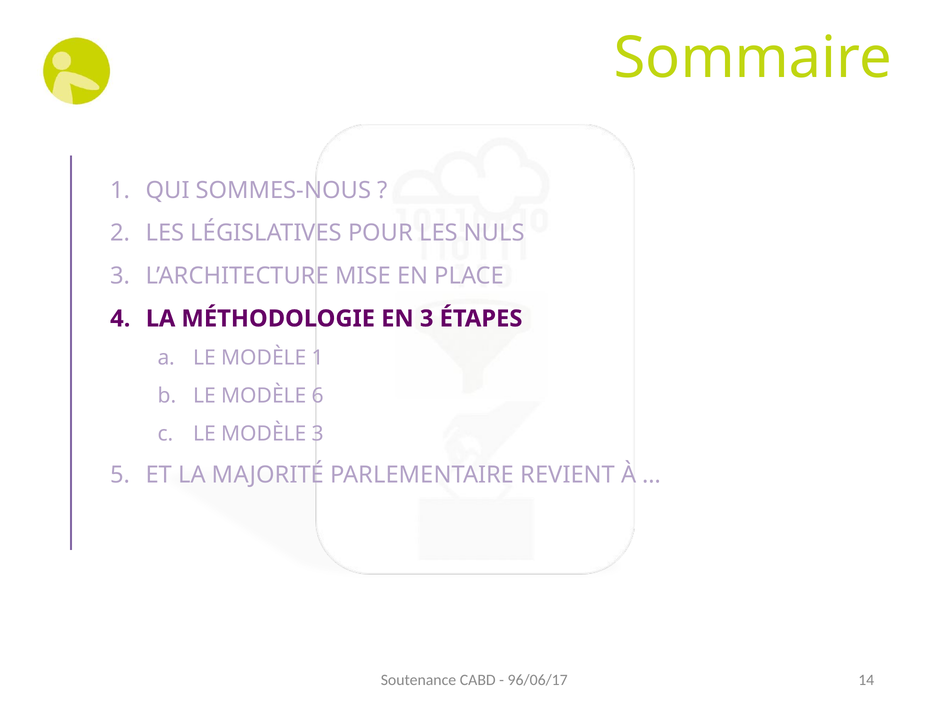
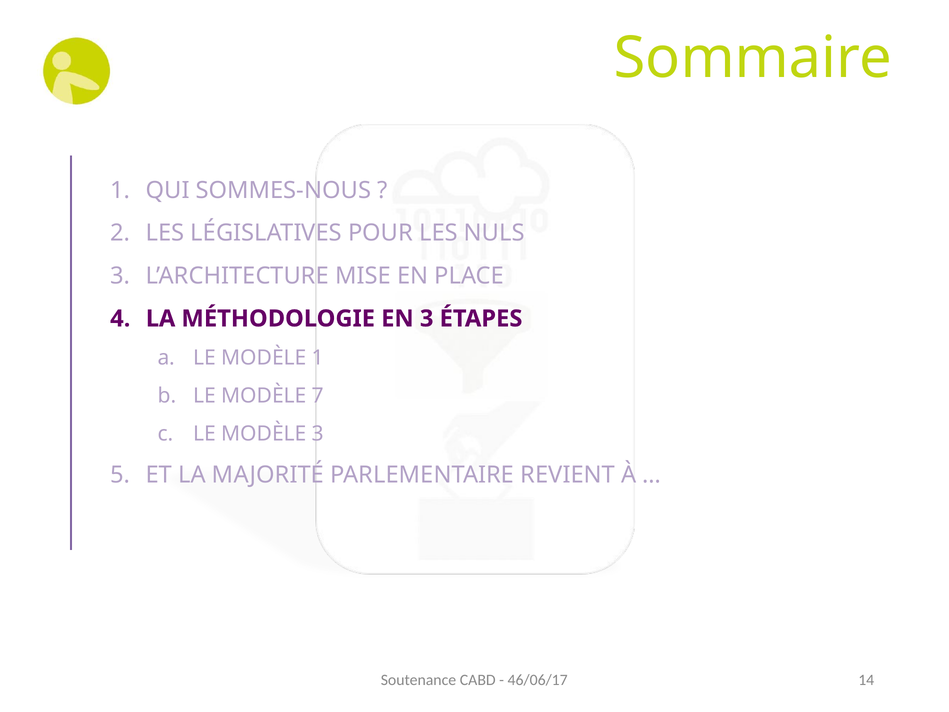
6: 6 -> 7 (318, 396)
96/06/17: 96/06/17 -> 46/06/17 (538, 680)
